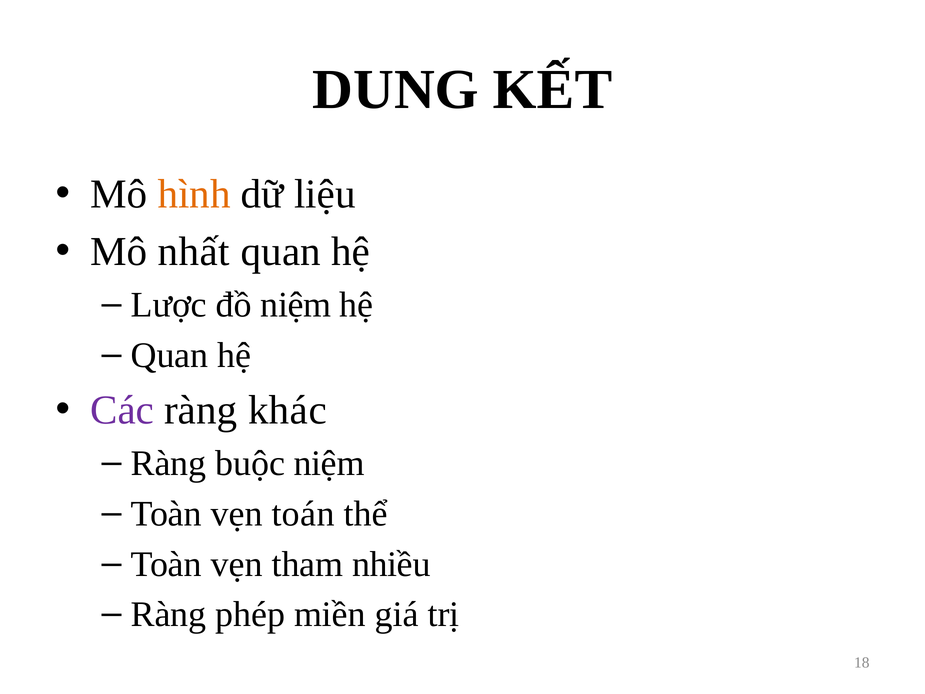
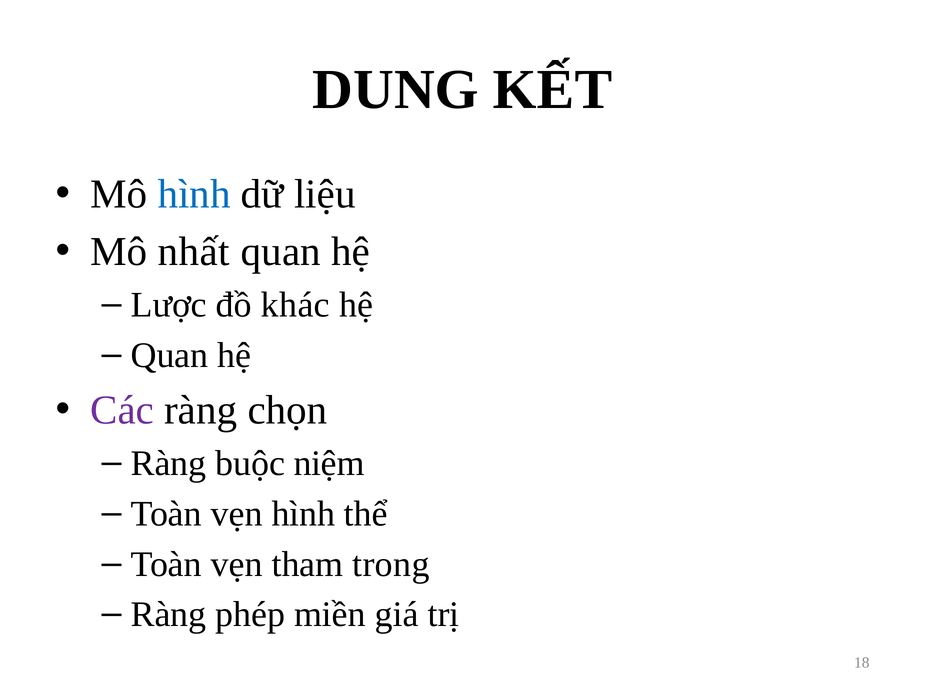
hình colour: orange -> blue (194, 194)
đồ niệm: niệm -> khác (295, 305)
khác: khác -> chọn (288, 410)
vẹn toán: toán -> hình (303, 514)
nhiều: nhiều -> trong (391, 564)
